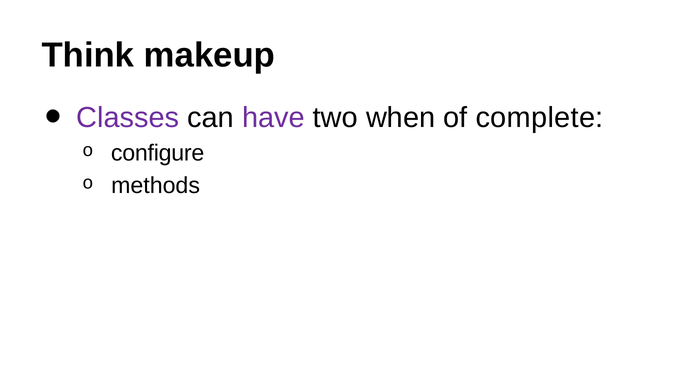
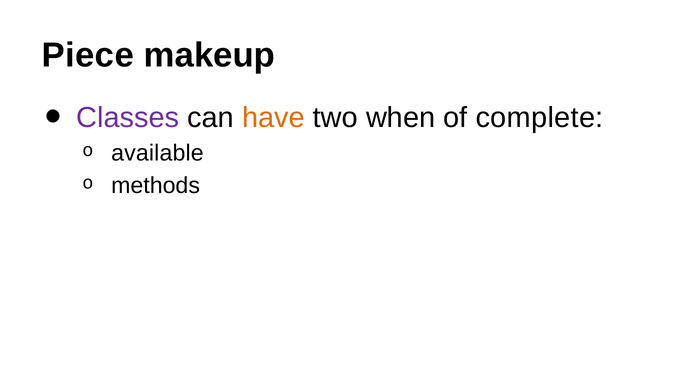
Think: Think -> Piece (88, 55)
have colour: purple -> orange (274, 118)
configure: configure -> available (157, 153)
